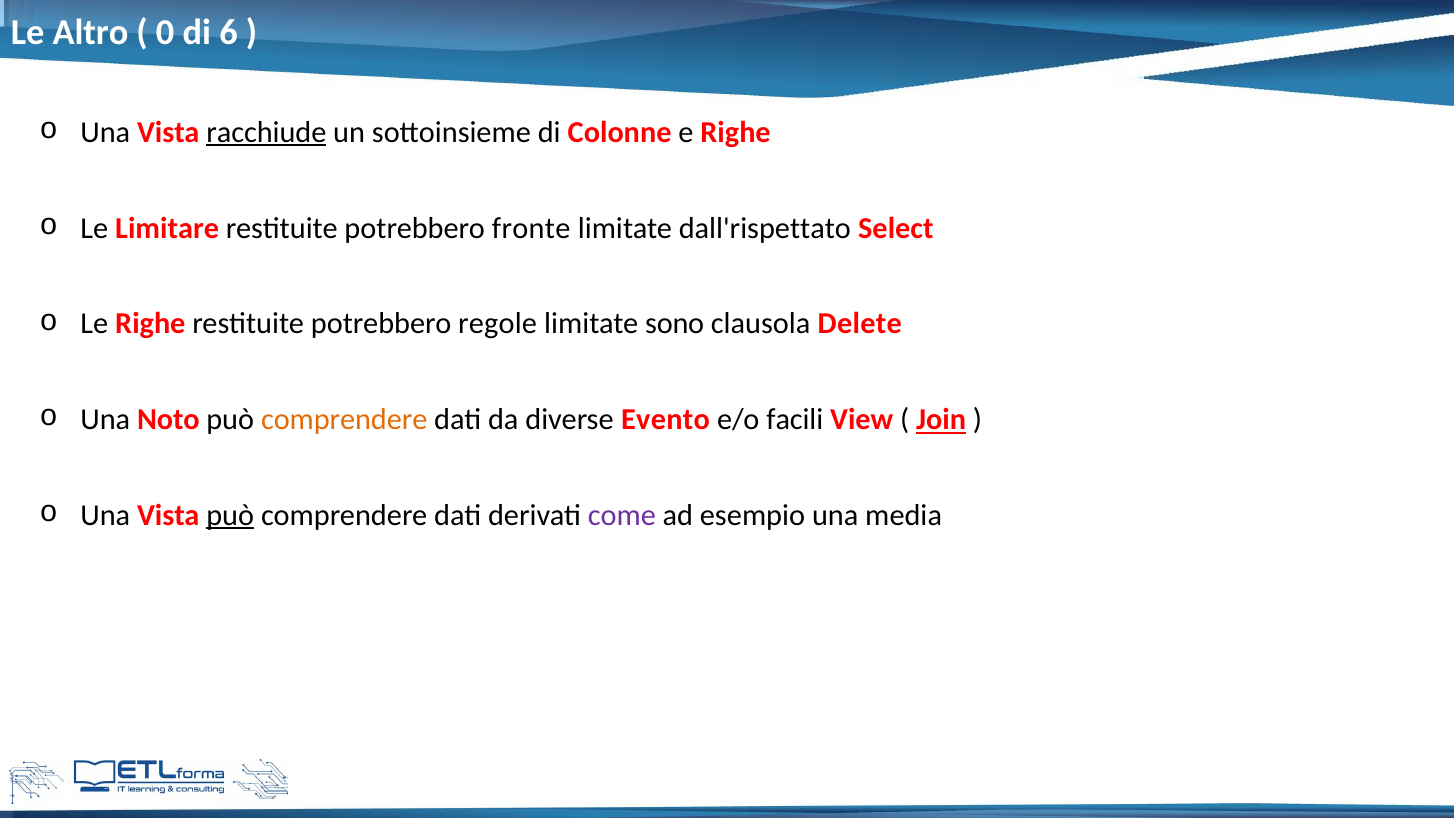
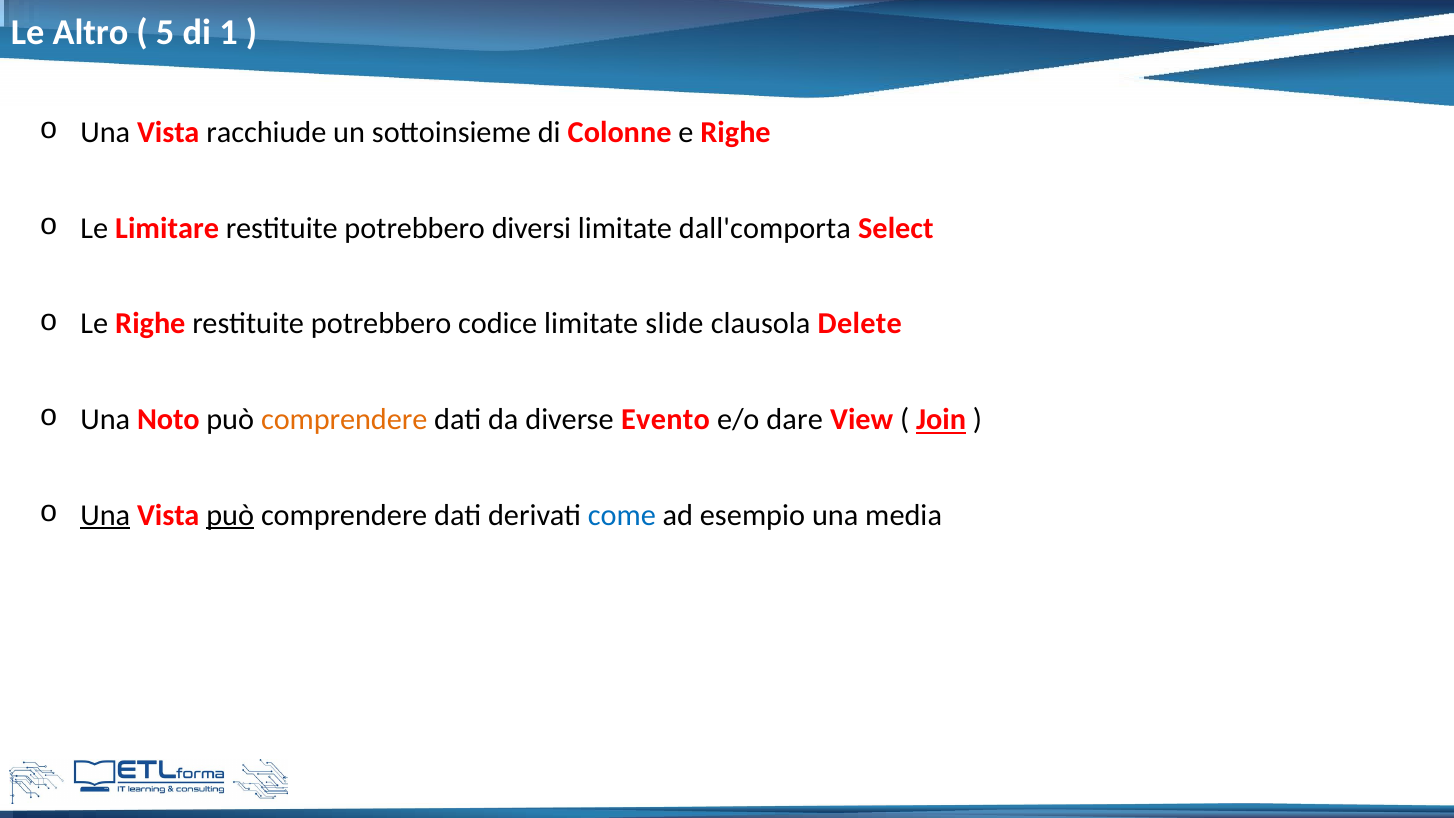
0: 0 -> 5 (165, 33)
6: 6 -> 1 (229, 33)
racchiude underline: present -> none (266, 132)
fronte: fronte -> diversi (531, 228)
dall'rispettato: dall'rispettato -> dall'comporta (765, 228)
regole: regole -> codice (498, 324)
sono: sono -> slide (674, 324)
facili: facili -> dare (795, 419)
Una underline: none -> present (105, 515)
come colour: purple -> blue (622, 515)
